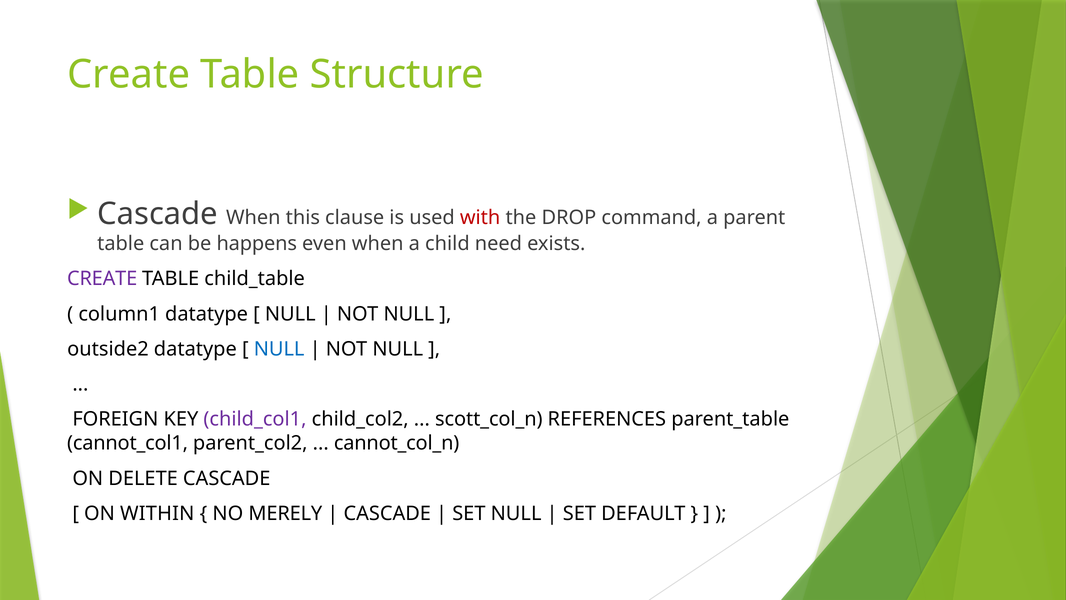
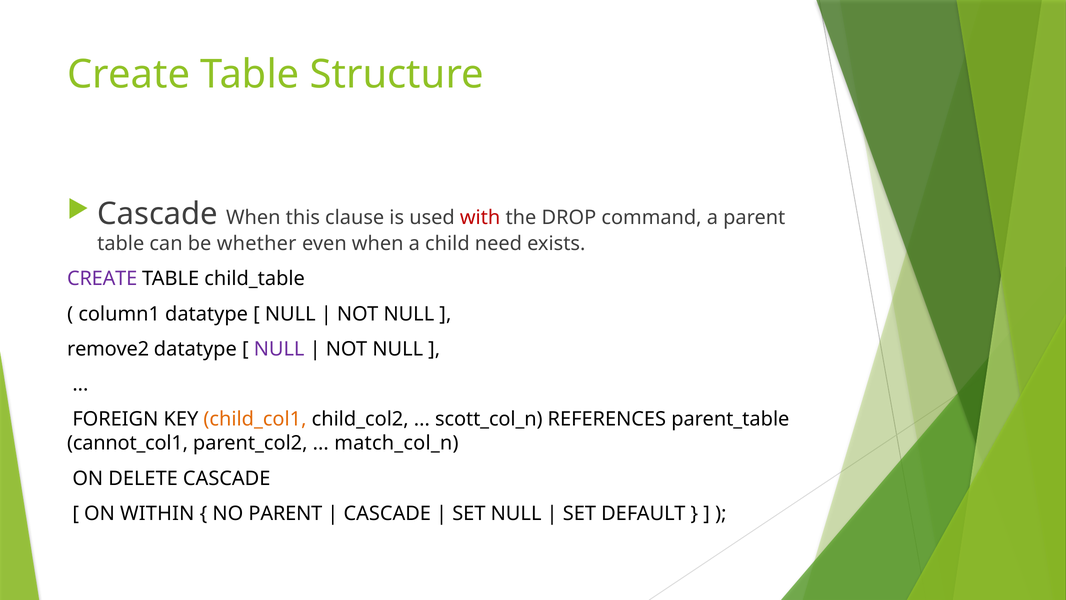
happens: happens -> whether (257, 244)
outside2: outside2 -> remove2 (108, 349)
NULL colour: blue -> purple (279, 349)
child_col1 colour: purple -> orange (255, 419)
cannot_col_n: cannot_col_n -> match_col_n (396, 443)
NO MERELY: MERELY -> PARENT (285, 513)
